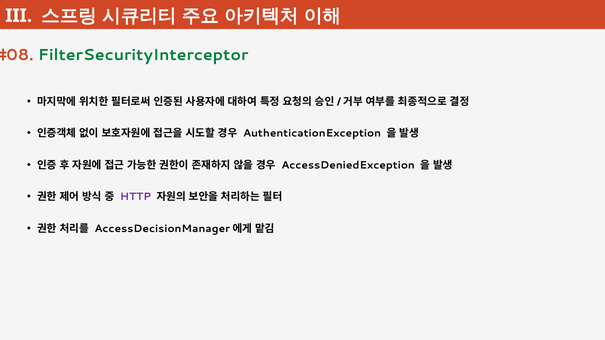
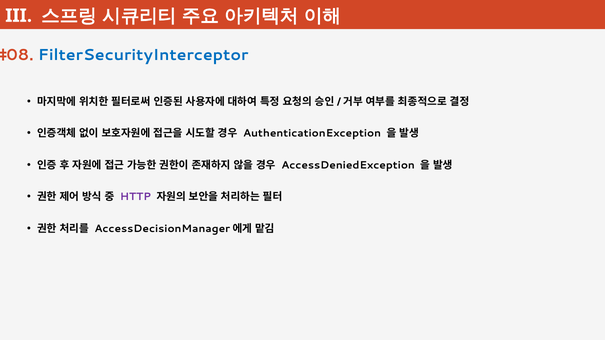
FilterSecurityInterceptor colour: green -> blue (143, 55)
